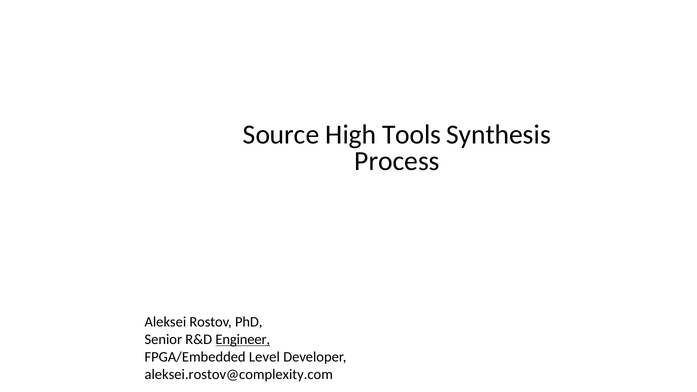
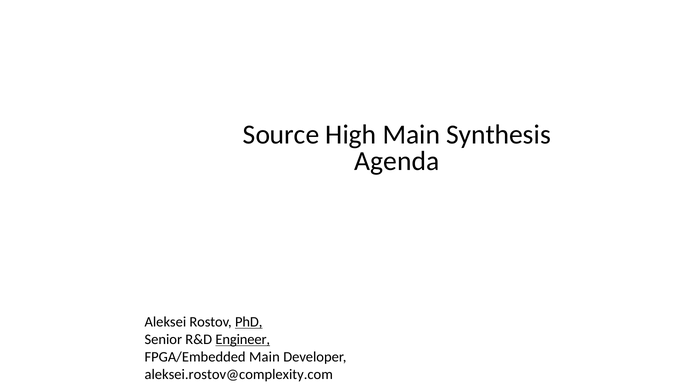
High Tools: Tools -> Main (411, 135)
Process: Process -> Agenda (397, 161)
PhD underline: none -> present (249, 322)
FPGA/Embedded Level: Level -> Main (264, 357)
